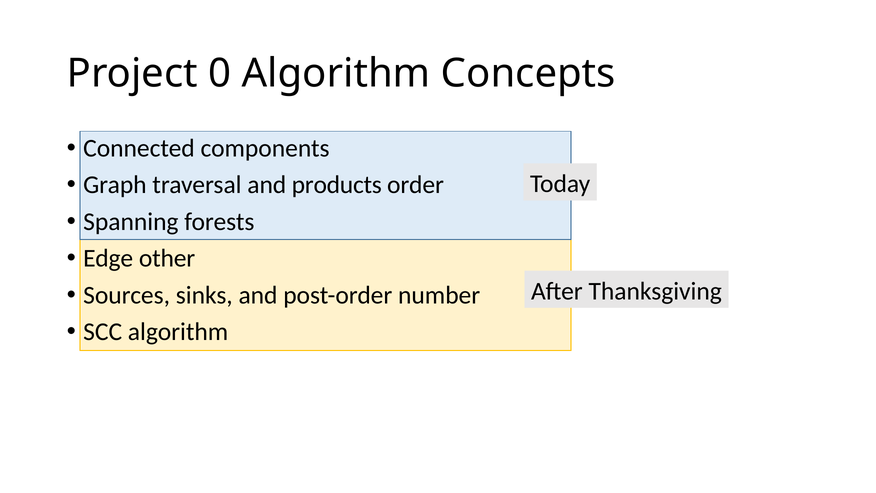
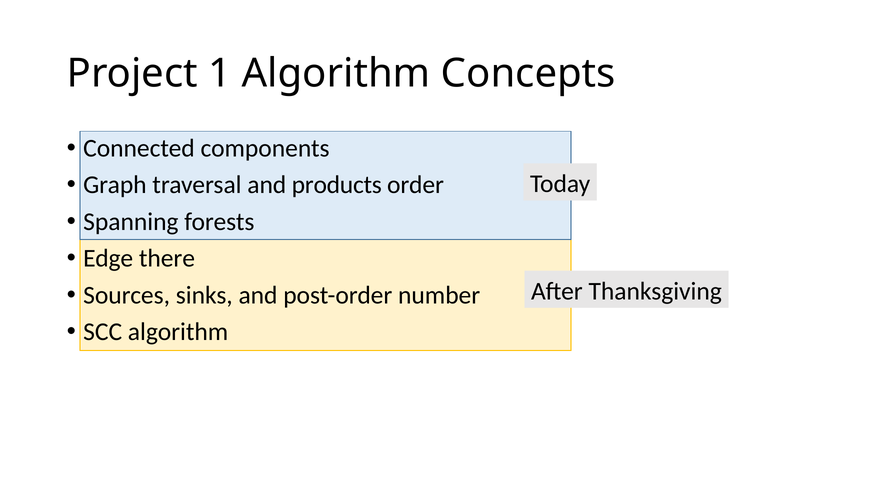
0: 0 -> 1 (220, 74)
other: other -> there (167, 258)
